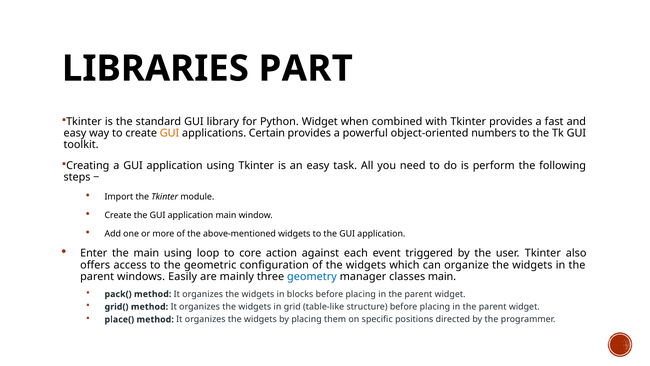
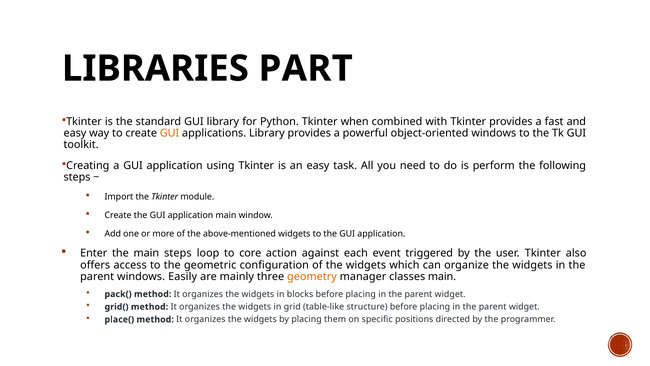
Python Widget: Widget -> Tkinter (320, 121)
applications Certain: Certain -> Library (267, 133)
object-oriented numbers: numbers -> windows (494, 133)
main using: using -> steps (178, 253)
geometry colour: blue -> orange (312, 276)
